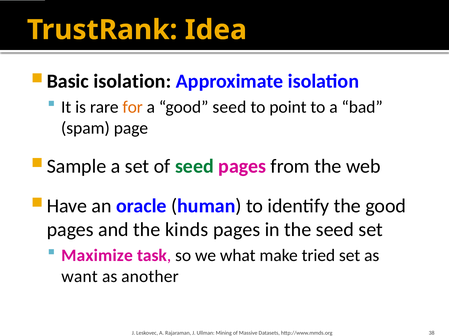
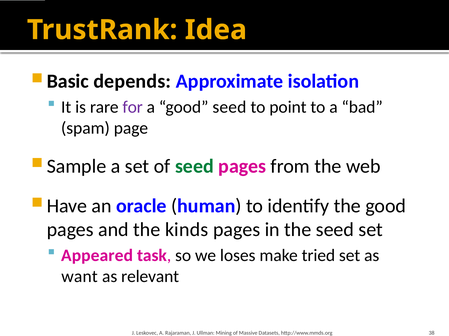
isolation: isolation -> depends (132, 81)
for colour: orange -> purple (133, 107)
Maximize: Maximize -> Appeared (97, 256)
what: what -> loses (238, 256)
another: another -> relevant (150, 277)
